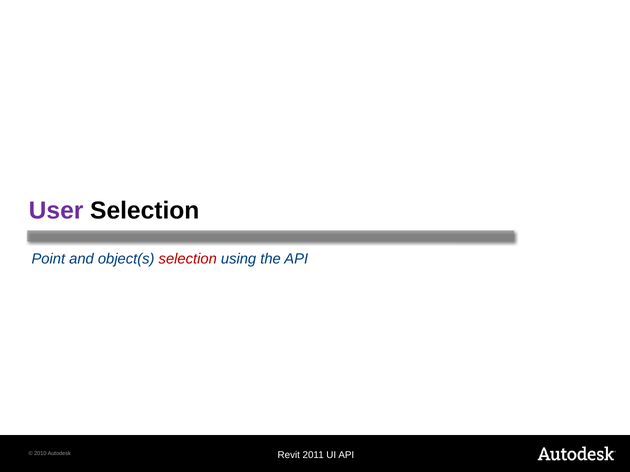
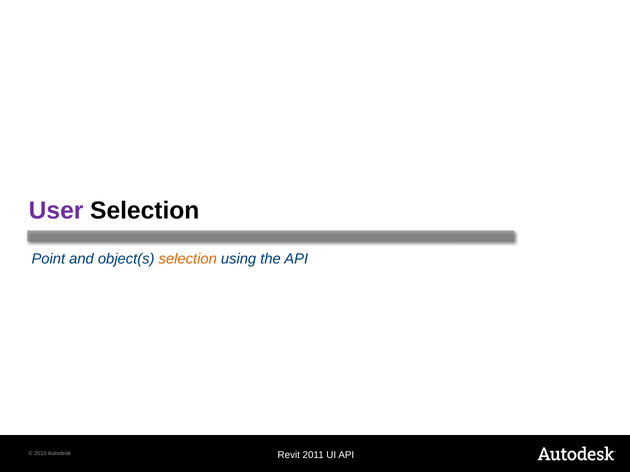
selection colour: red -> orange (188, 259)
